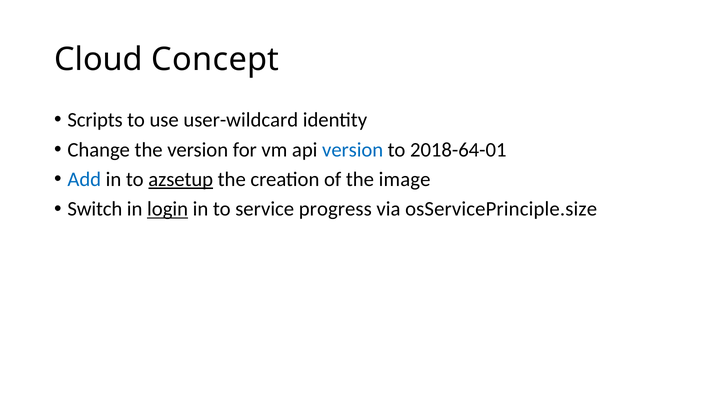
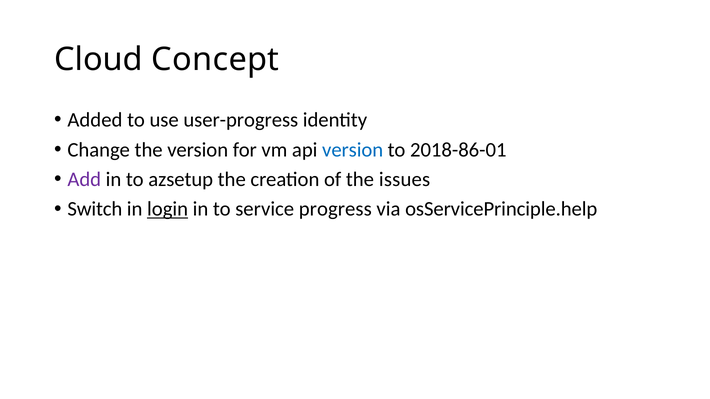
Scripts: Scripts -> Added (95, 120)
user-wildcard: user-wildcard -> user-progress (241, 120)
2018-64-01: 2018-64-01 -> 2018-86-01 (458, 150)
Add colour: blue -> purple (84, 180)
azsetup underline: present -> none (181, 180)
image: image -> issues (405, 180)
osServicePrinciple.size: osServicePrinciple.size -> osServicePrinciple.help (501, 209)
